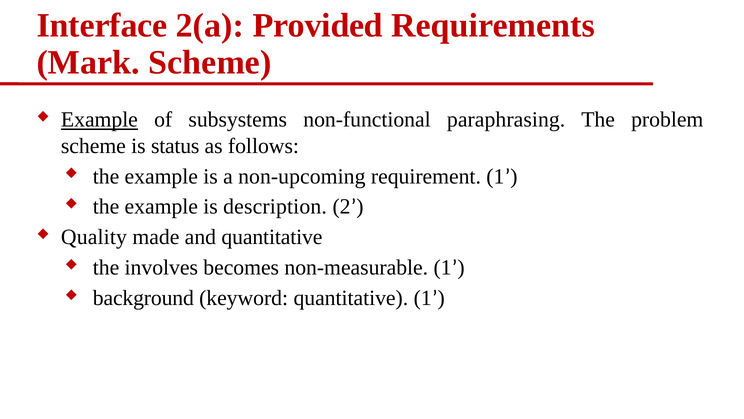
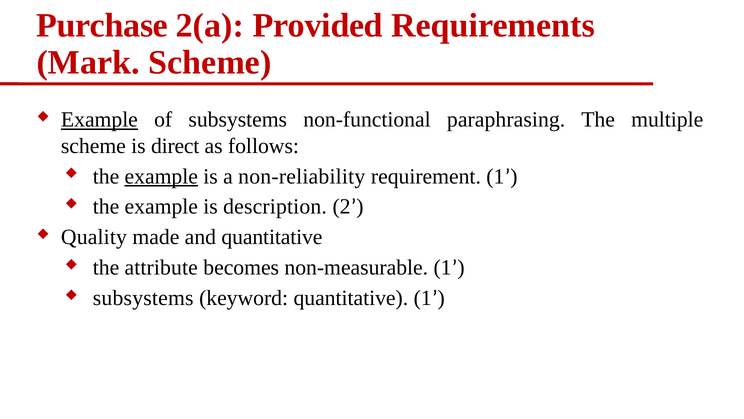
Interface: Interface -> Purchase (102, 25)
problem: problem -> multiple (667, 120)
status: status -> direct (175, 146)
example underline: none -> present (161, 176)
non-upcoming: non-upcoming -> non-reliability (302, 176)
involves: involves -> attribute (161, 267)
background: background -> subsystems (143, 298)
